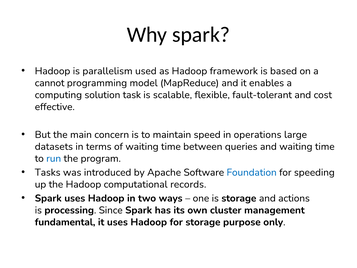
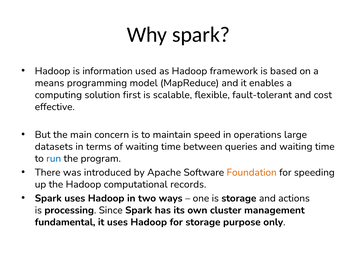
parallelism: parallelism -> information (108, 71)
cannot: cannot -> means (50, 83)
task: task -> first (132, 95)
Tasks: Tasks -> There (48, 172)
Foundation colour: blue -> orange (252, 172)
